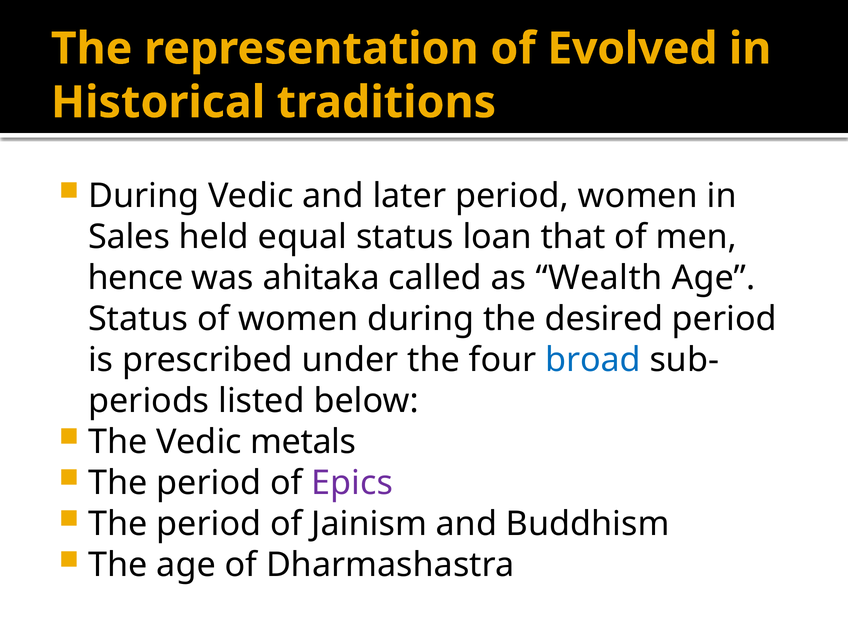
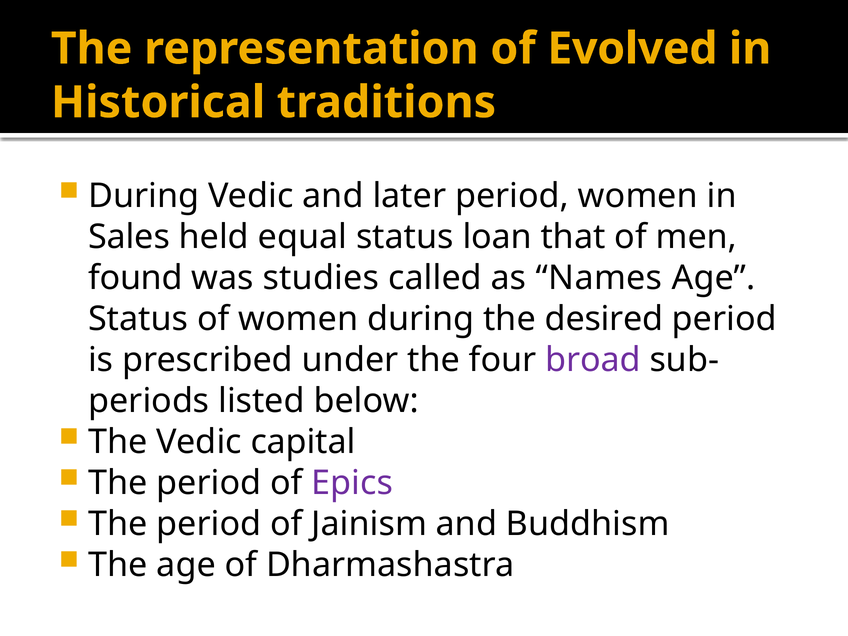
hence: hence -> found (135, 278)
ahitaka: ahitaka -> studies (321, 278)
Wealth: Wealth -> Names (599, 278)
broad colour: blue -> purple (593, 360)
metals: metals -> capital (303, 442)
